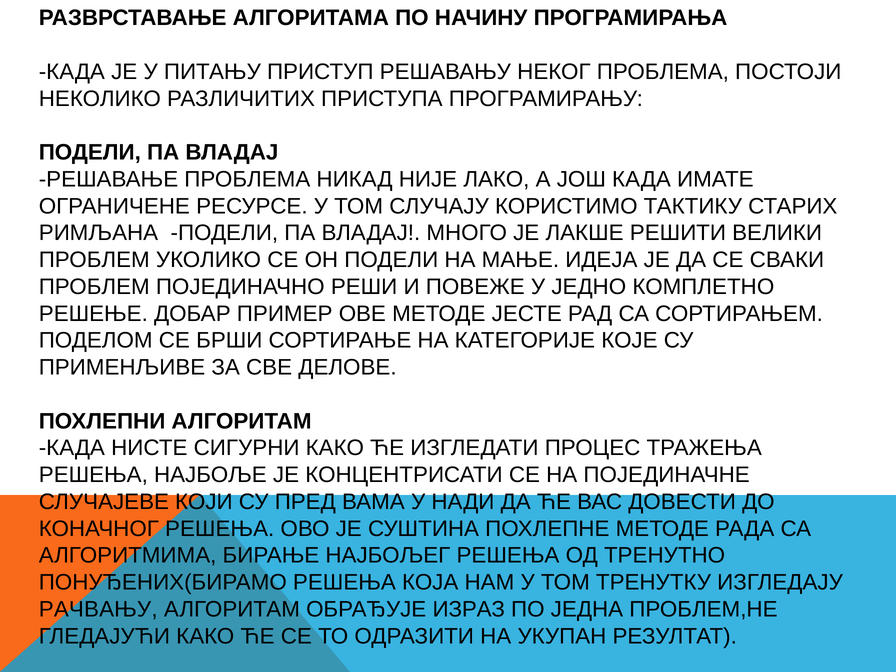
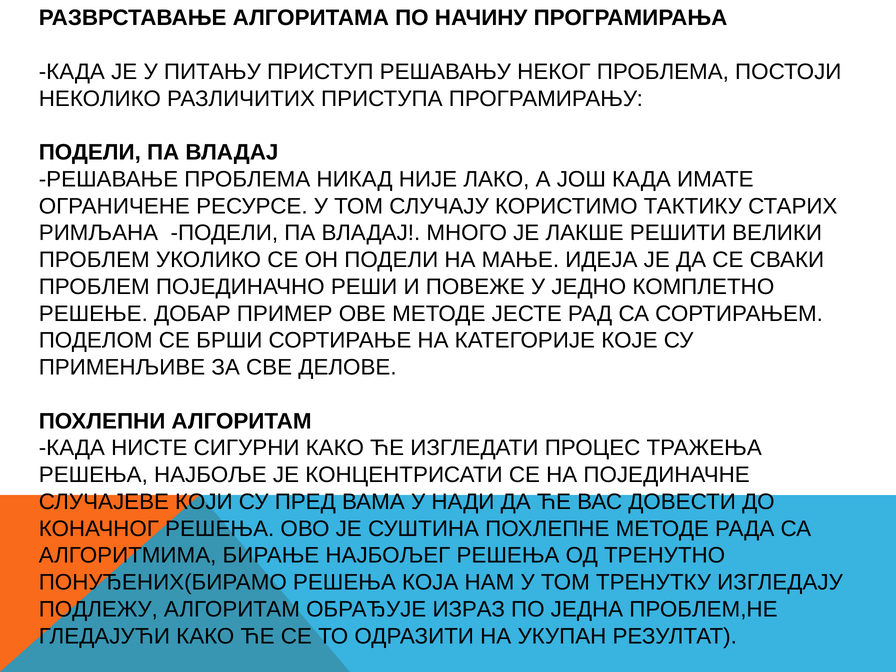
РАЧВАЊУ: РАЧВАЊУ -> ПОДЛЕЖУ (98, 609)
